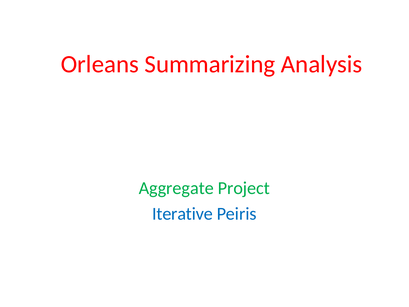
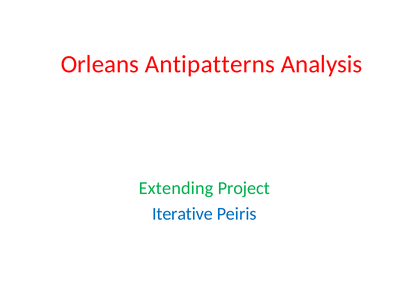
Summarizing: Summarizing -> Antipatterns (210, 64)
Aggregate: Aggregate -> Extending (176, 188)
